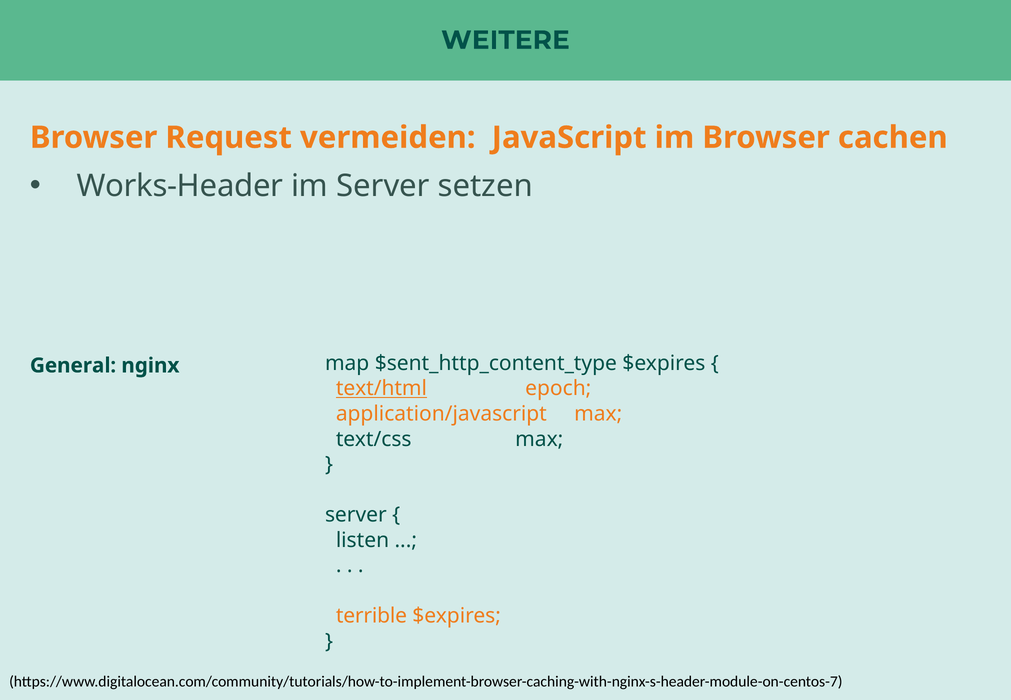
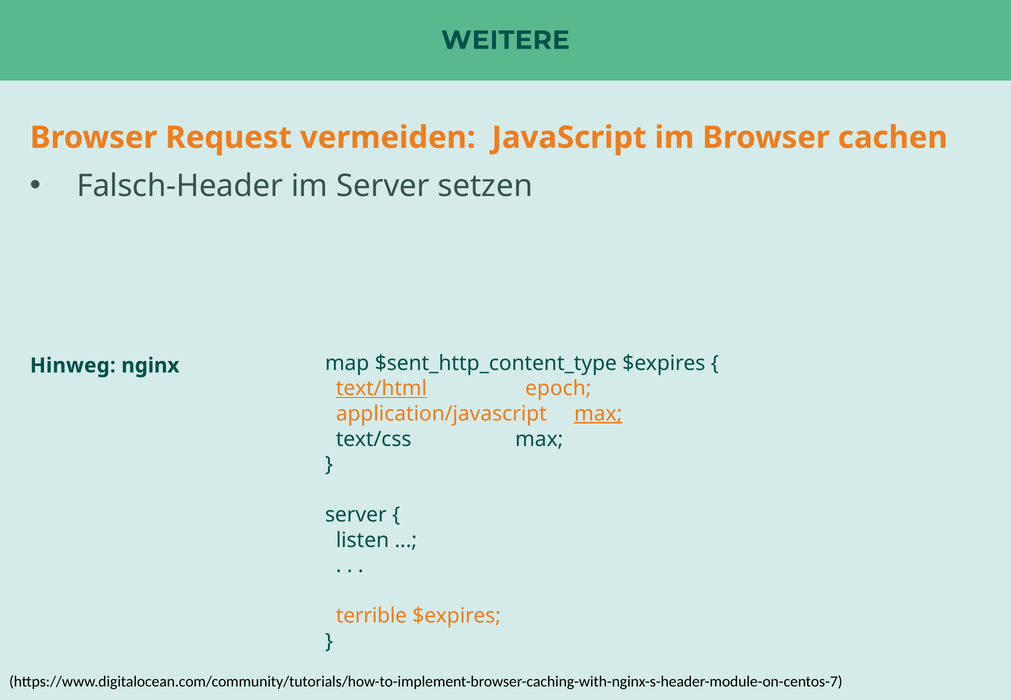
Works-Header: Works-Header -> Falsch-Header (180, 186)
General: General -> Hinweg (73, 365)
max underline: none -> present (598, 414)
